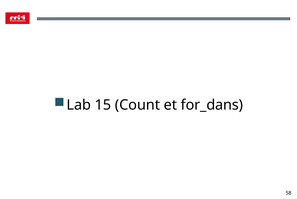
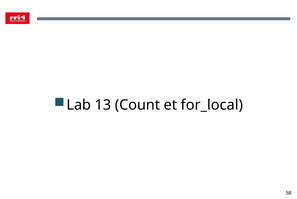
15: 15 -> 13 (103, 105)
for_dans: for_dans -> for_local (212, 105)
